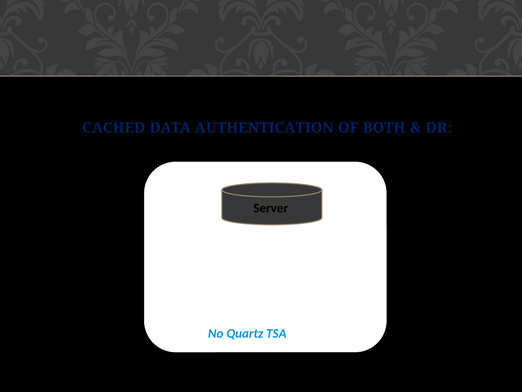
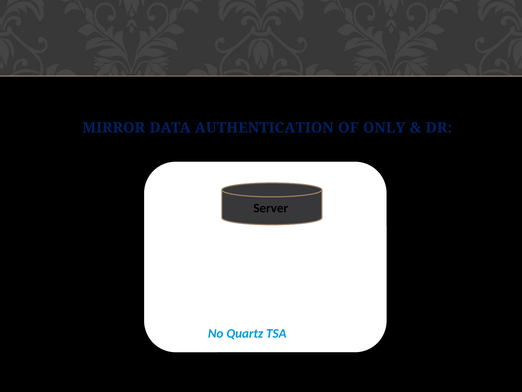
CACHED: CACHED -> MIRROR (114, 128)
BOTH: BOTH -> ONLY (384, 128)
